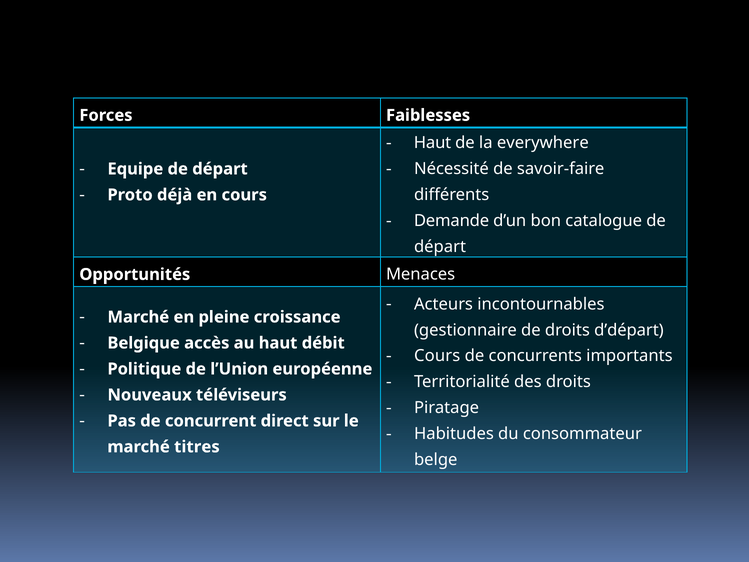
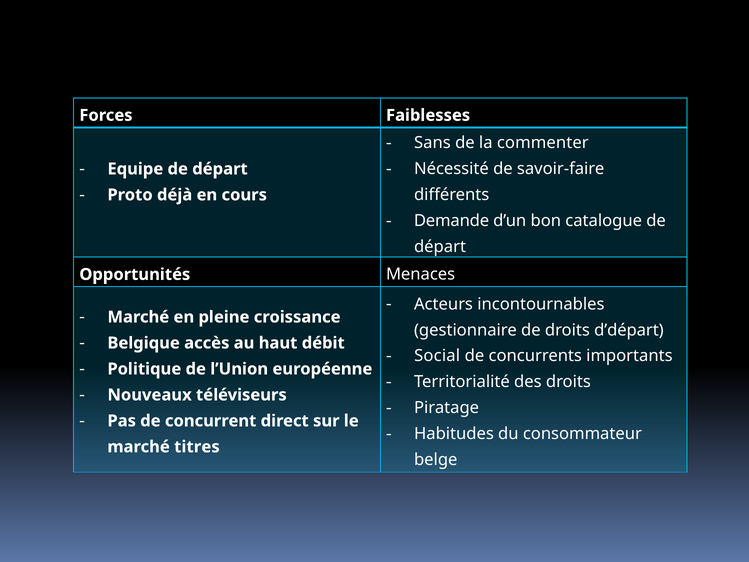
Haut: Haut -> Sans (432, 143)
everywhere: everywhere -> commenter (543, 143)
Cours: Cours -> Social (437, 356)
